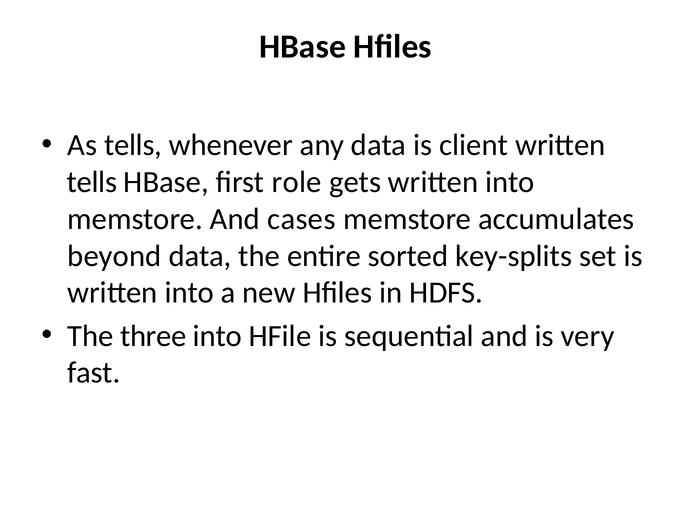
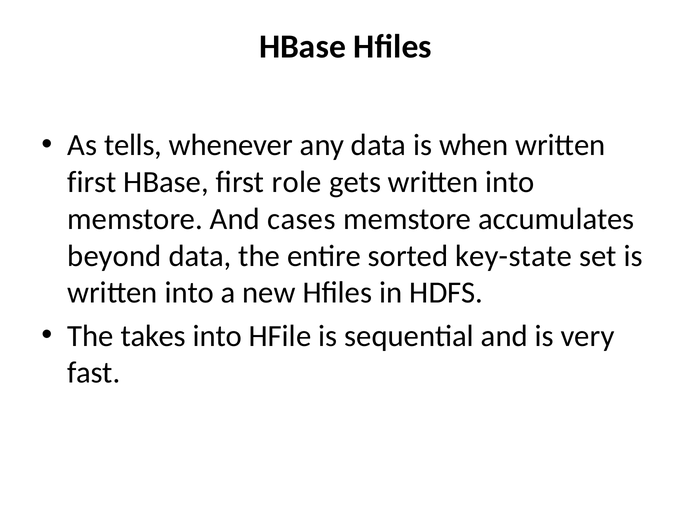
client: client -> when (474, 145)
tells: tells -> first (92, 182)
key-splits: key-splits -> key-state (514, 256)
three: three -> takes (153, 335)
